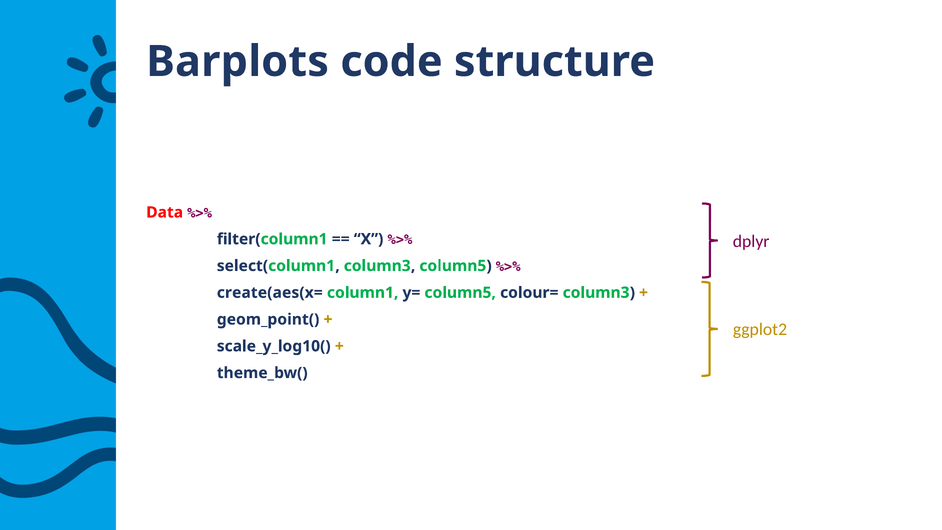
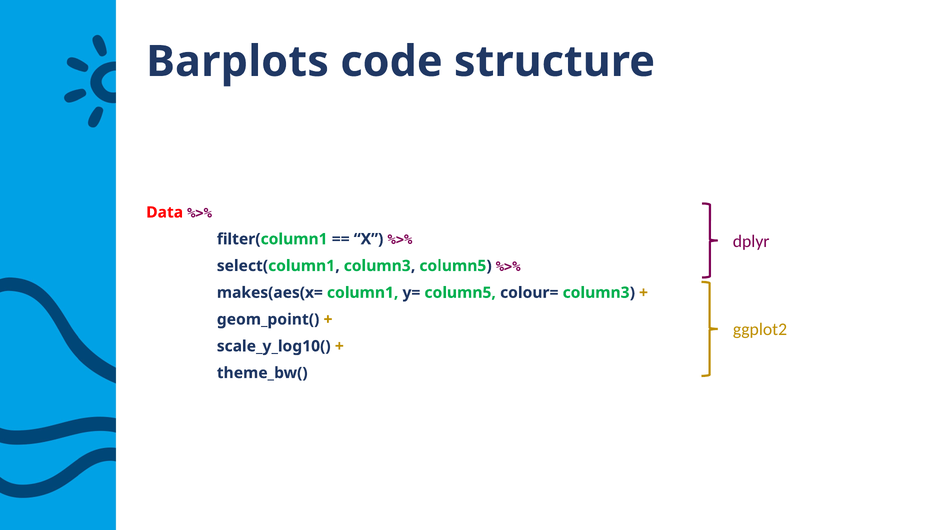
create(aes(x=: create(aes(x= -> makes(aes(x= (270, 293)
